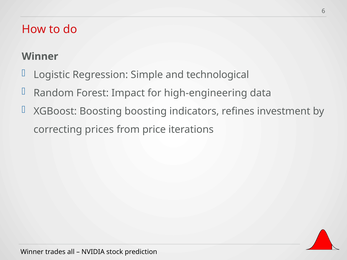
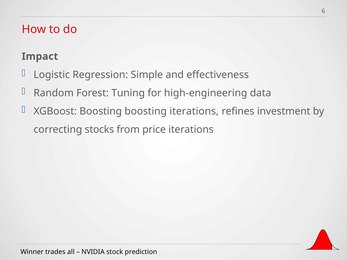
Winner: Winner -> Impact (40, 56)
technological: technological -> effectiveness (218, 75)
Impact: Impact -> Tuning (128, 93)
boosting indicators: indicators -> iterations (194, 111)
prices: prices -> stocks (99, 130)
